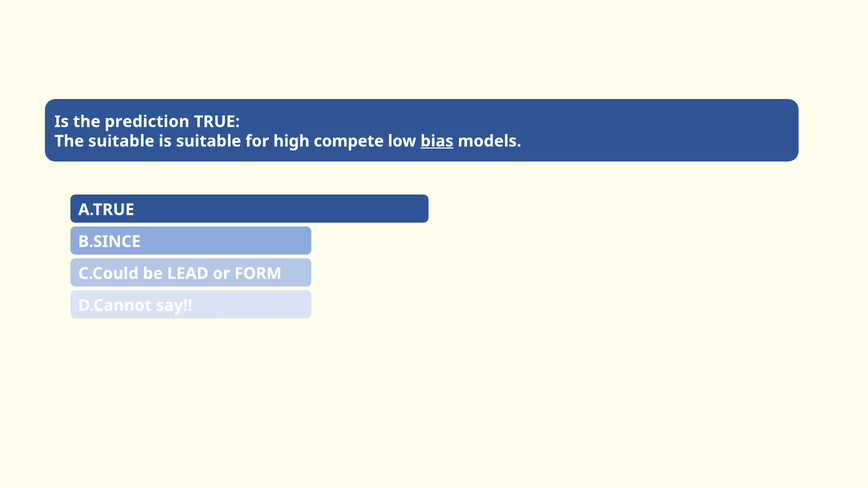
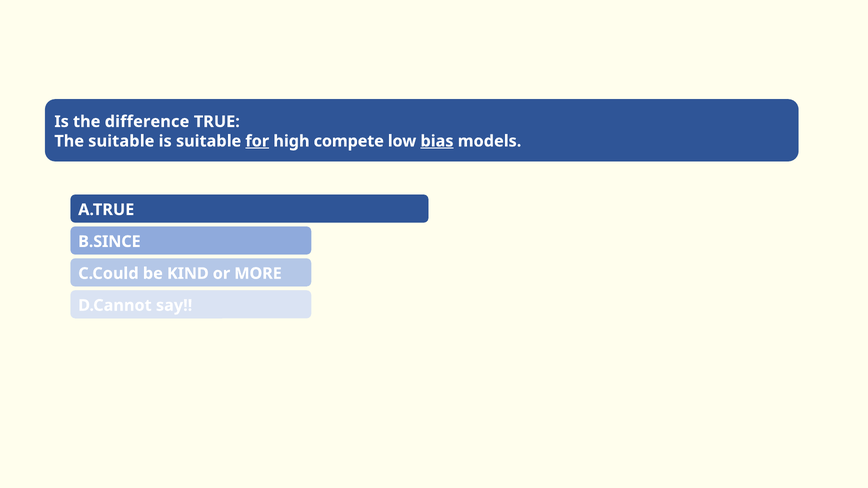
prediction: prediction -> difference (147, 122)
for underline: none -> present (257, 141)
LEAD: LEAD -> KIND (188, 274)
FORM: FORM -> MORE (258, 274)
